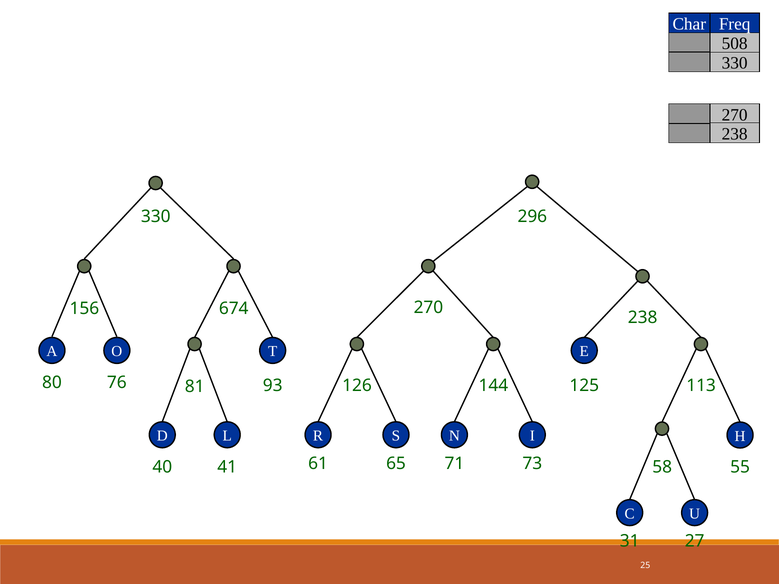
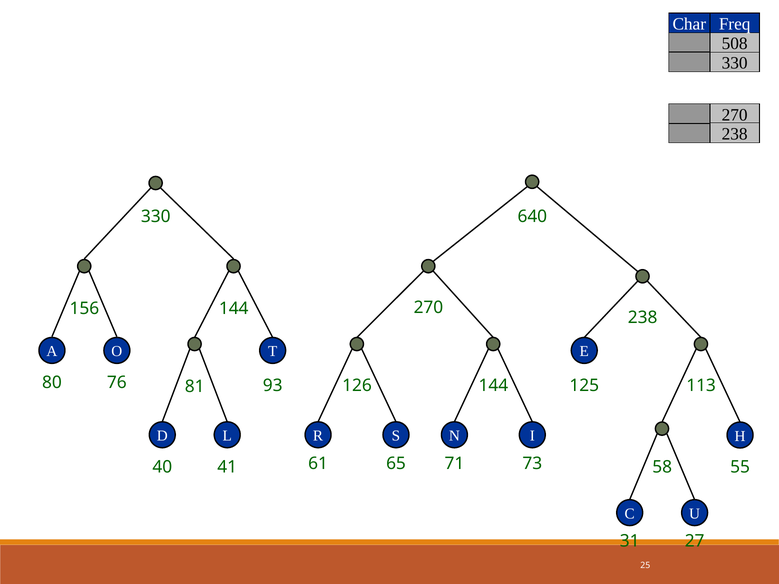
296: 296 -> 640 (532, 217)
156 674: 674 -> 144 (234, 309)
